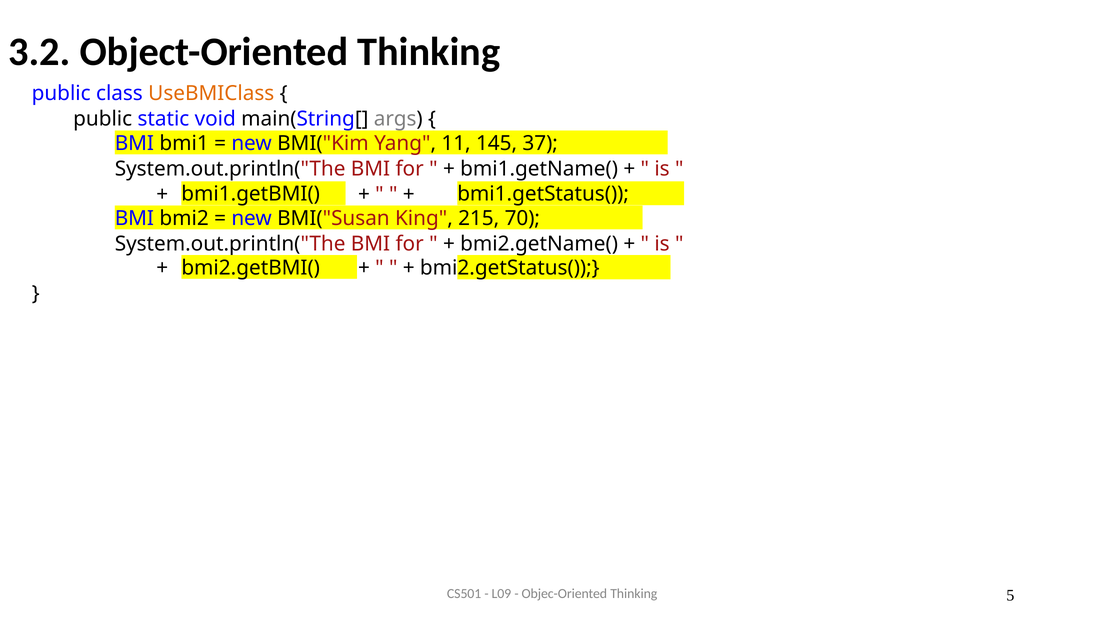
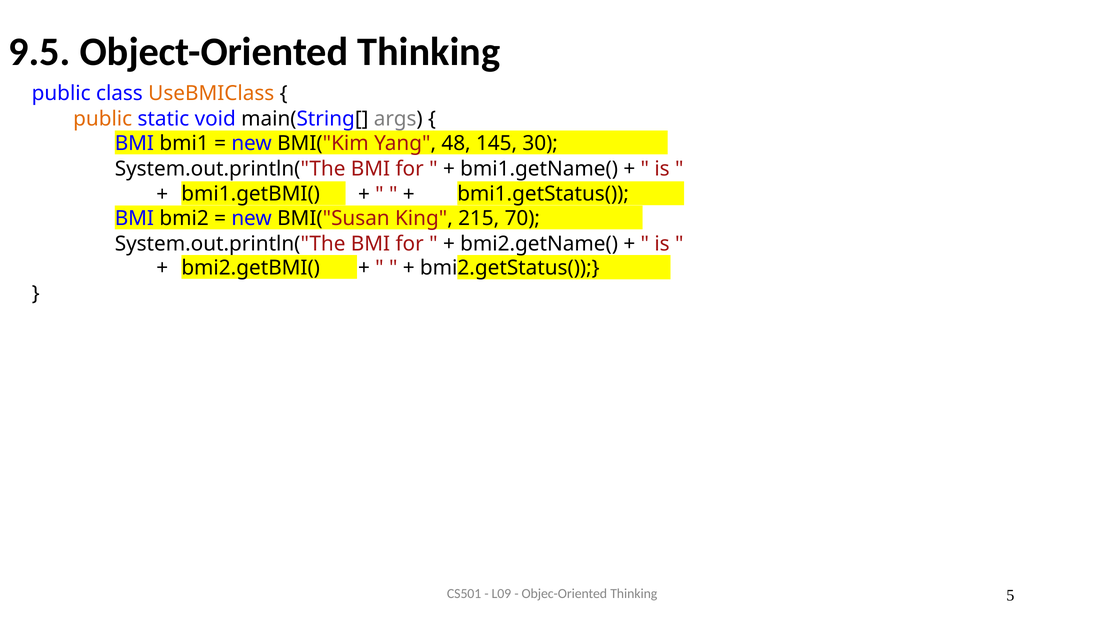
3.2: 3.2 -> 9.5 (39, 52)
public colour: black -> orange (103, 119)
11: 11 -> 48 (456, 143)
37: 37 -> 30 (540, 143)
